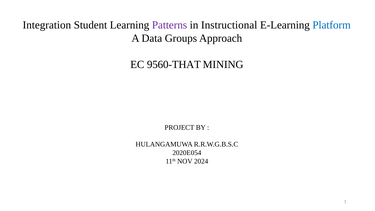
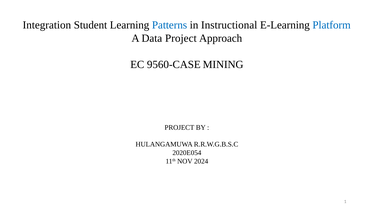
Patterns colour: purple -> blue (170, 25)
Data Groups: Groups -> Project (181, 38)
9560-THAT: 9560-THAT -> 9560-CASE (174, 64)
